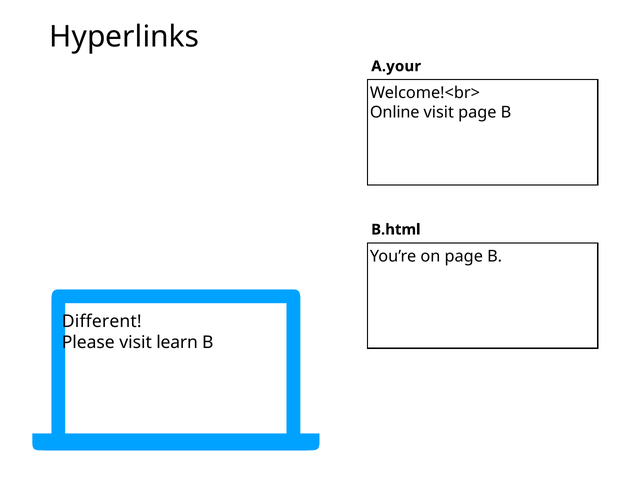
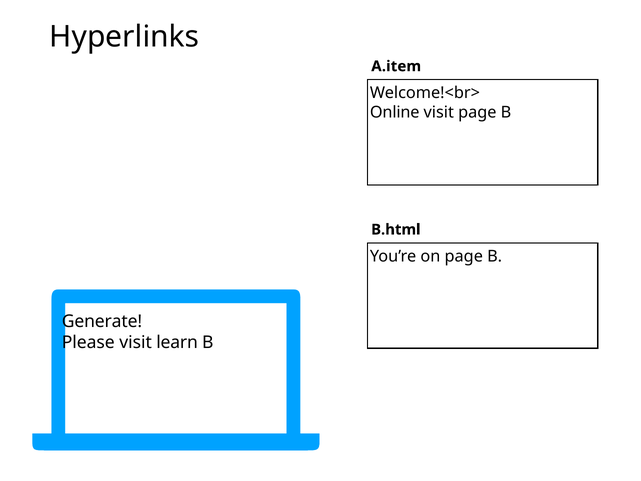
A.your: A.your -> A.item (396, 66)
Different: Different -> Generate (102, 321)
